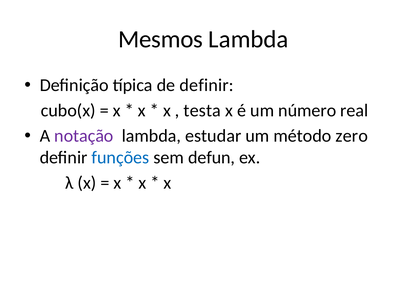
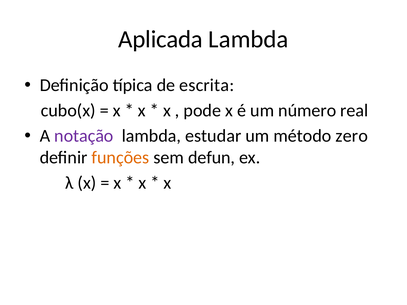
Mesmos: Mesmos -> Aplicada (161, 39)
de definir: definir -> escrita (207, 85)
testa: testa -> pode (202, 111)
funções colour: blue -> orange (120, 158)
